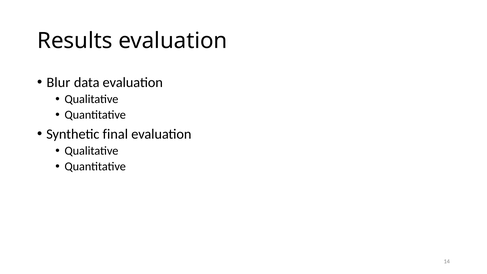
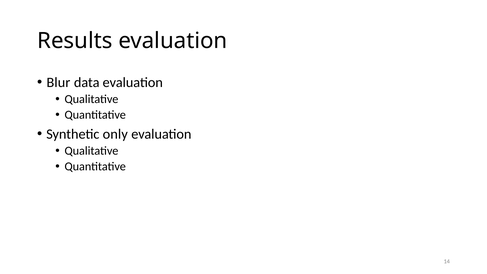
final: final -> only (115, 134)
